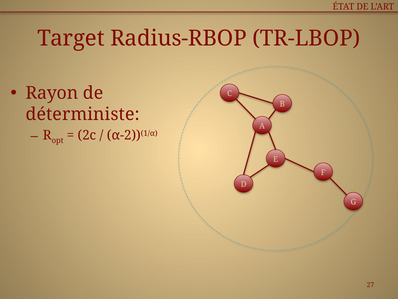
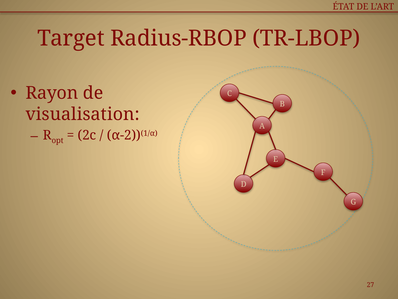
déterministe: déterministe -> visualisation (83, 114)
